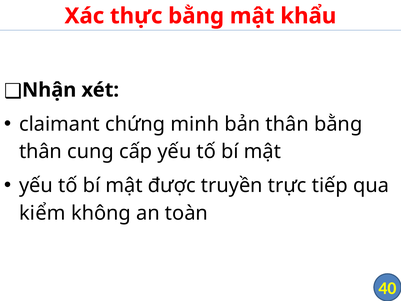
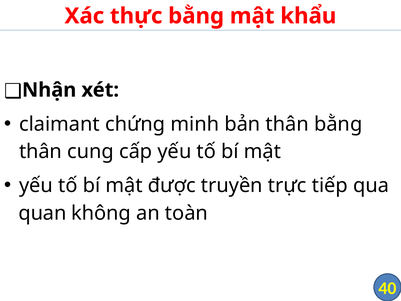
kiểm: kiểm -> quan (43, 213)
